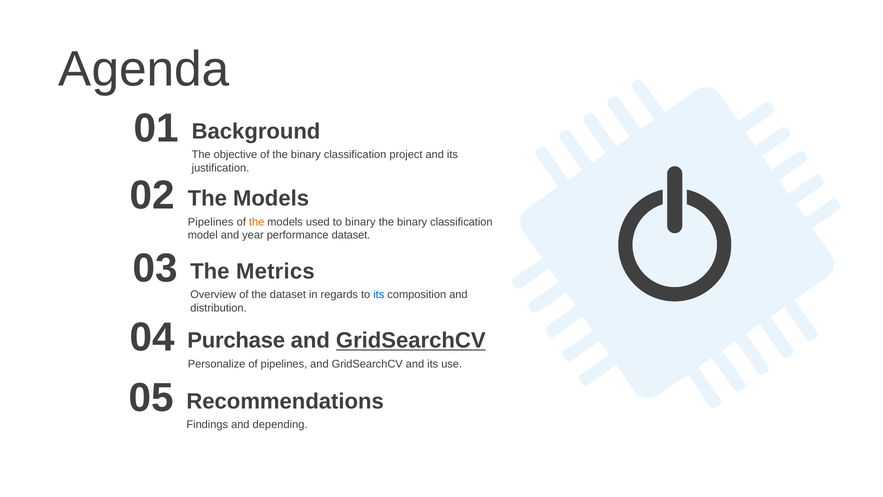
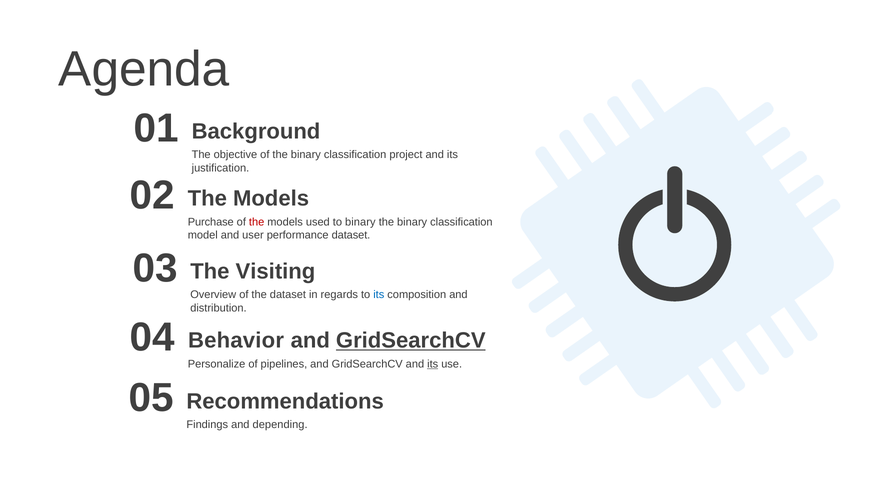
Pipelines: Pipelines -> Purchase (211, 222)
the colour: orange -> red (257, 222)
year: year -> user (253, 235)
Metrics: Metrics -> Visiting (275, 271)
Purchase: Purchase -> Behavior (236, 340)
its underline: none -> present (433, 364)
